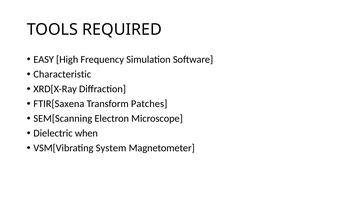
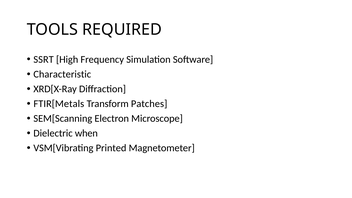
EASY: EASY -> SSRT (44, 60)
FTIR[Saxena: FTIR[Saxena -> FTIR[Metals (59, 104)
System: System -> Printed (111, 148)
